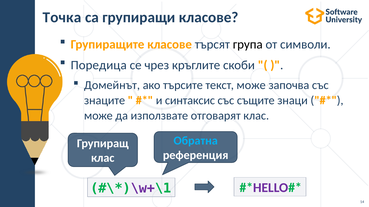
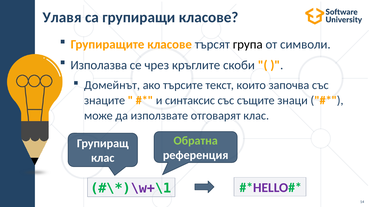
Точка: Точка -> Улавя (62, 17)
Поредица: Поредица -> Изполазва (99, 65)
текст може: може -> които (251, 85)
Обратна colour: light blue -> light green (196, 141)
